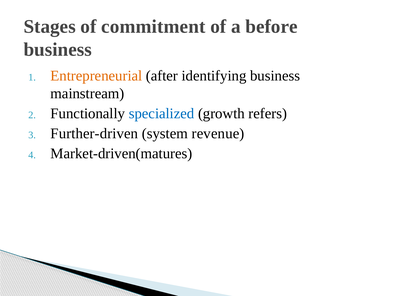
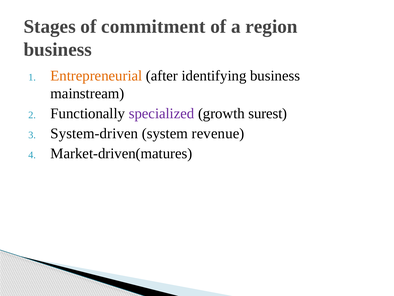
before: before -> region (272, 27)
specialized colour: blue -> purple (162, 113)
refers: refers -> surest (268, 113)
Further-driven: Further-driven -> System-driven (94, 133)
